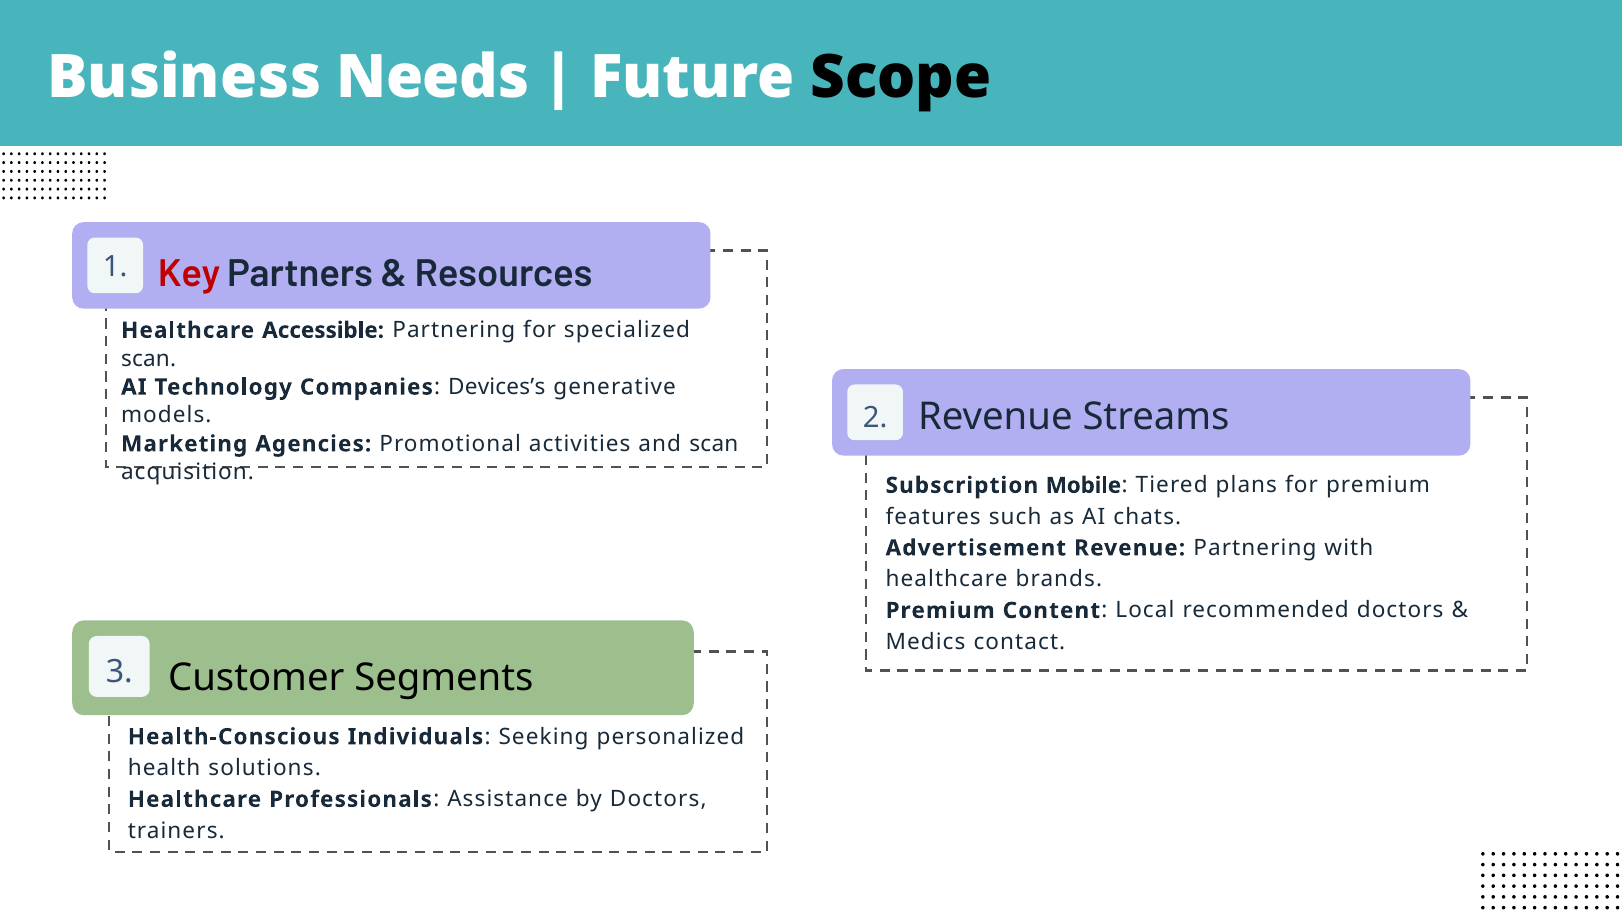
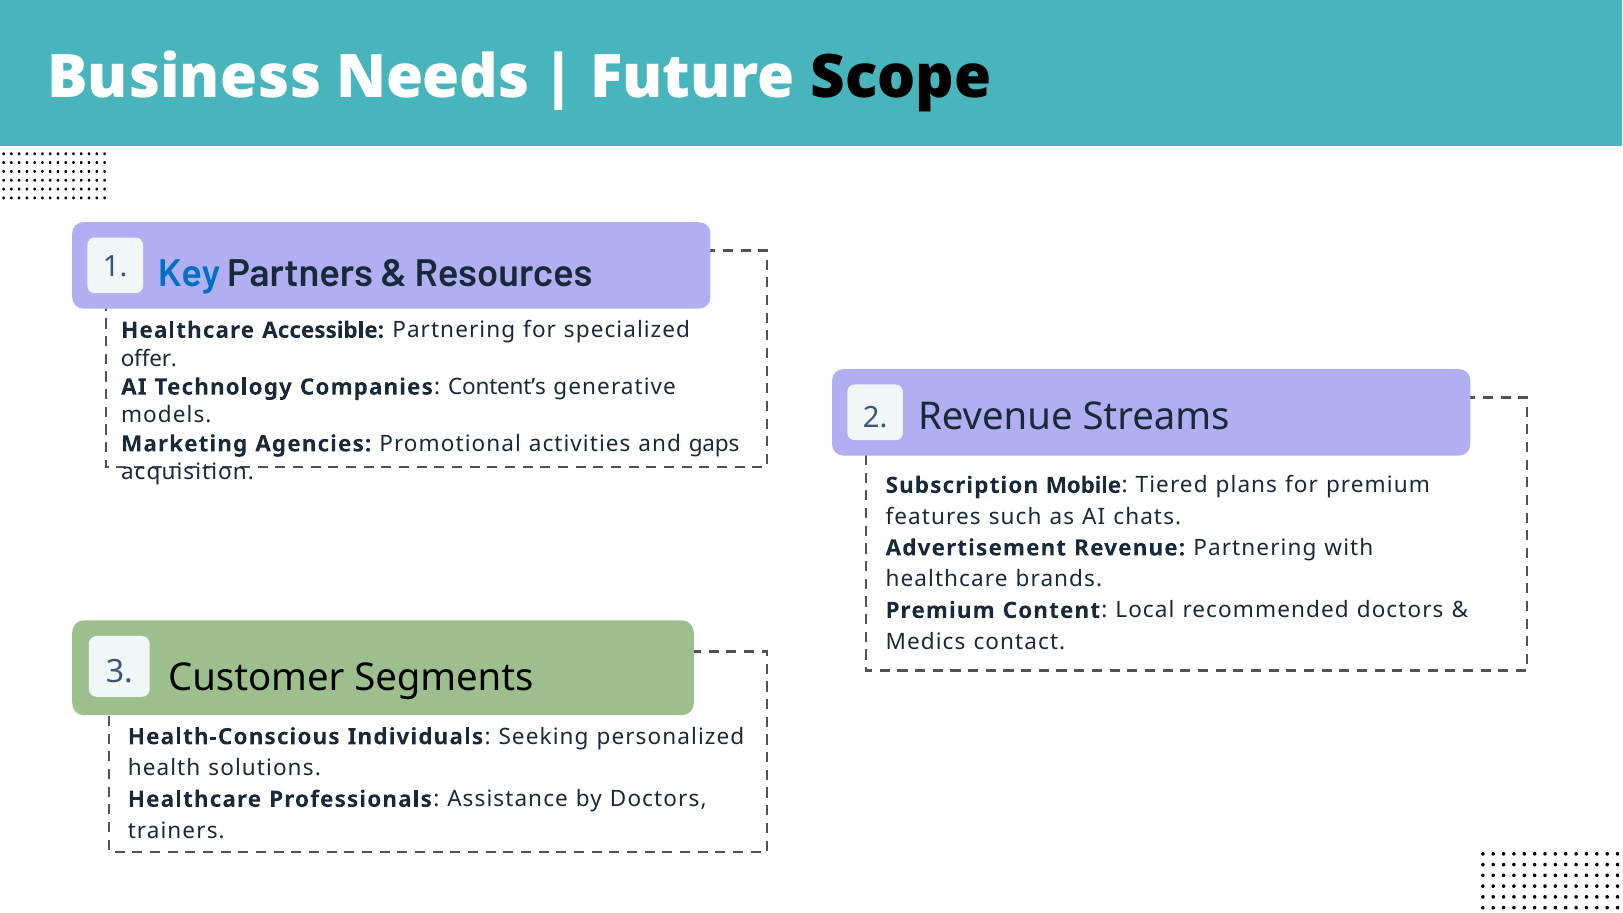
Key colour: red -> blue (189, 273)
scan: scan -> offer (149, 359)
Devices’s: Devices’s -> Content’s (497, 387)
and scan: scan -> gaps (714, 444)
